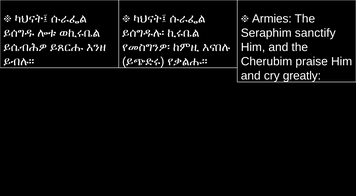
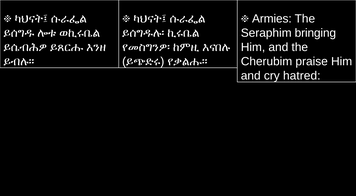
sanctify: sanctify -> bringing (315, 33)
greatly: greatly -> hatred (302, 76)
